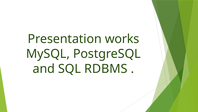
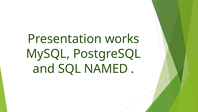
RDBMS: RDBMS -> NAMED (106, 68)
